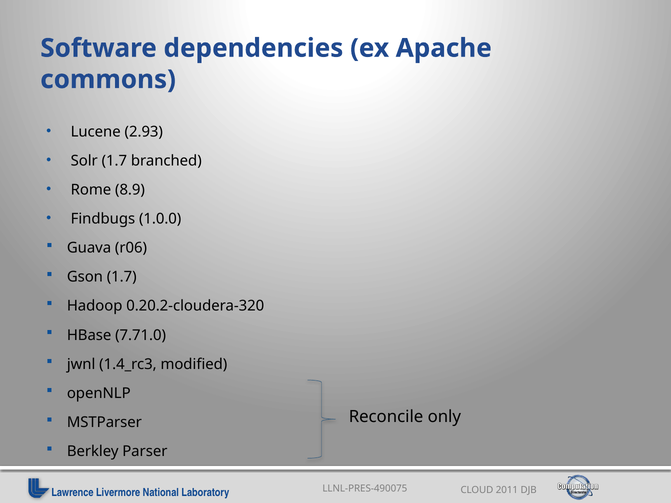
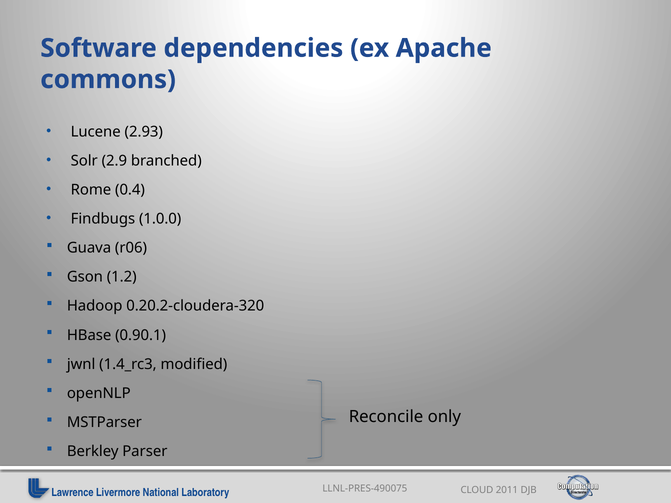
Solr 1.7: 1.7 -> 2.9 (114, 161)
8.9: 8.9 -> 0.4 (130, 190)
Gson 1.7: 1.7 -> 1.2 (122, 277)
7.71.0: 7.71.0 -> 0.90.1 (141, 335)
